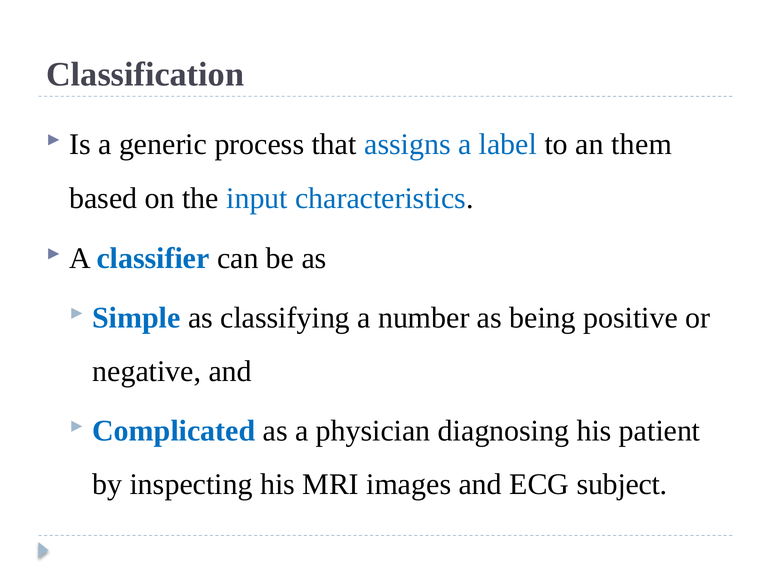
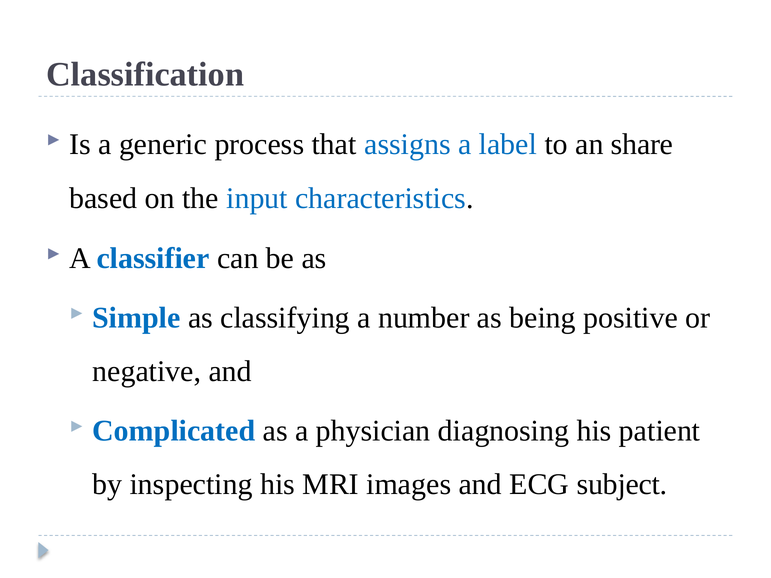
them: them -> share (642, 145)
